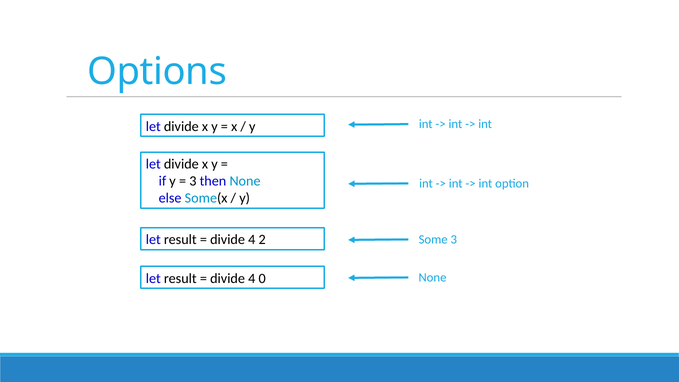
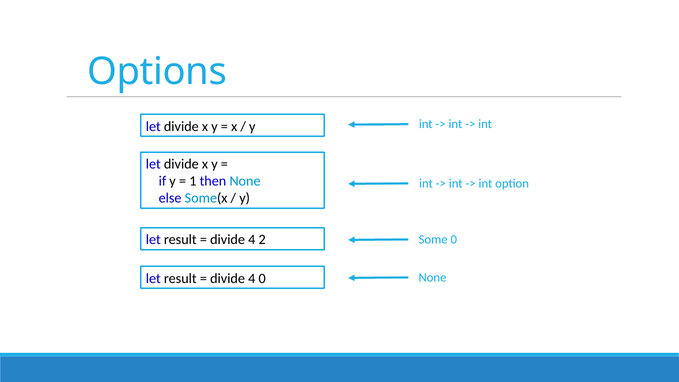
3: 3 -> 1 (193, 181)
Some 3: 3 -> 0 (454, 239)
